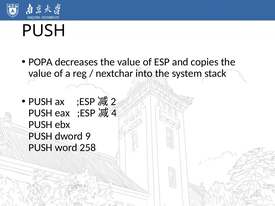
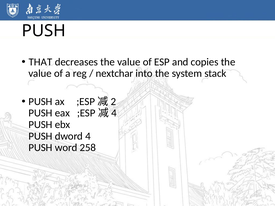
POPA: POPA -> THAT (40, 62)
9: 9 -> 4 (88, 136)
